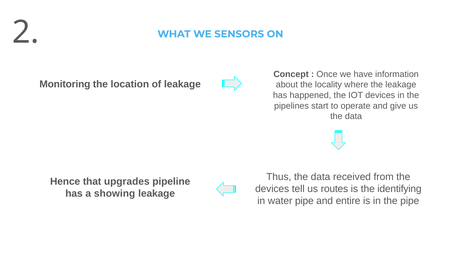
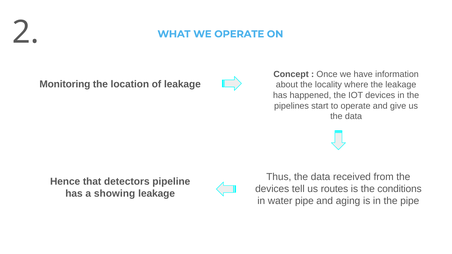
WE SENSORS: SENSORS -> OPERATE (239, 34)
upgrades: upgrades -> detectors (127, 182)
identifying: identifying -> conditions (399, 189)
entire: entire -> aging (348, 201)
